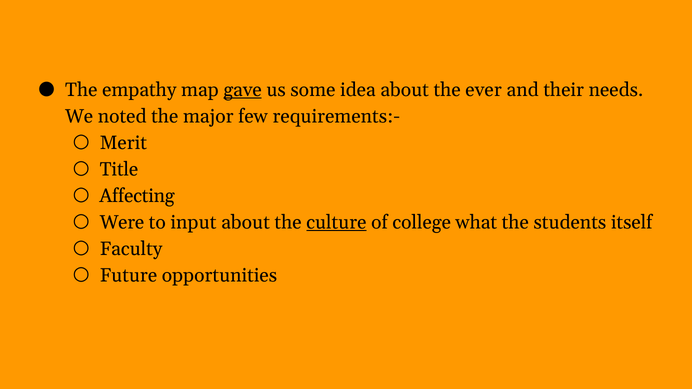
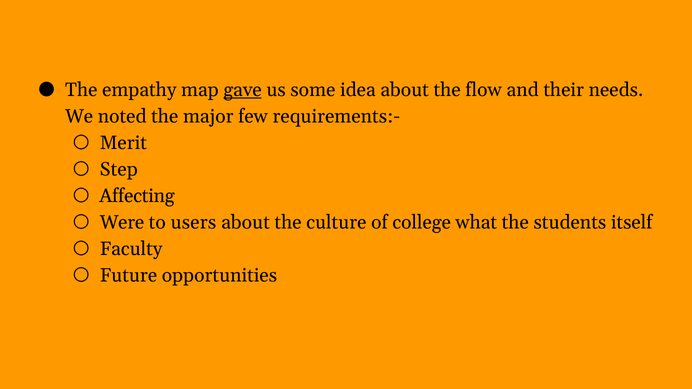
ever: ever -> flow (484, 90)
Title: Title -> Step (119, 169)
input: input -> users (193, 222)
culture underline: present -> none (336, 222)
